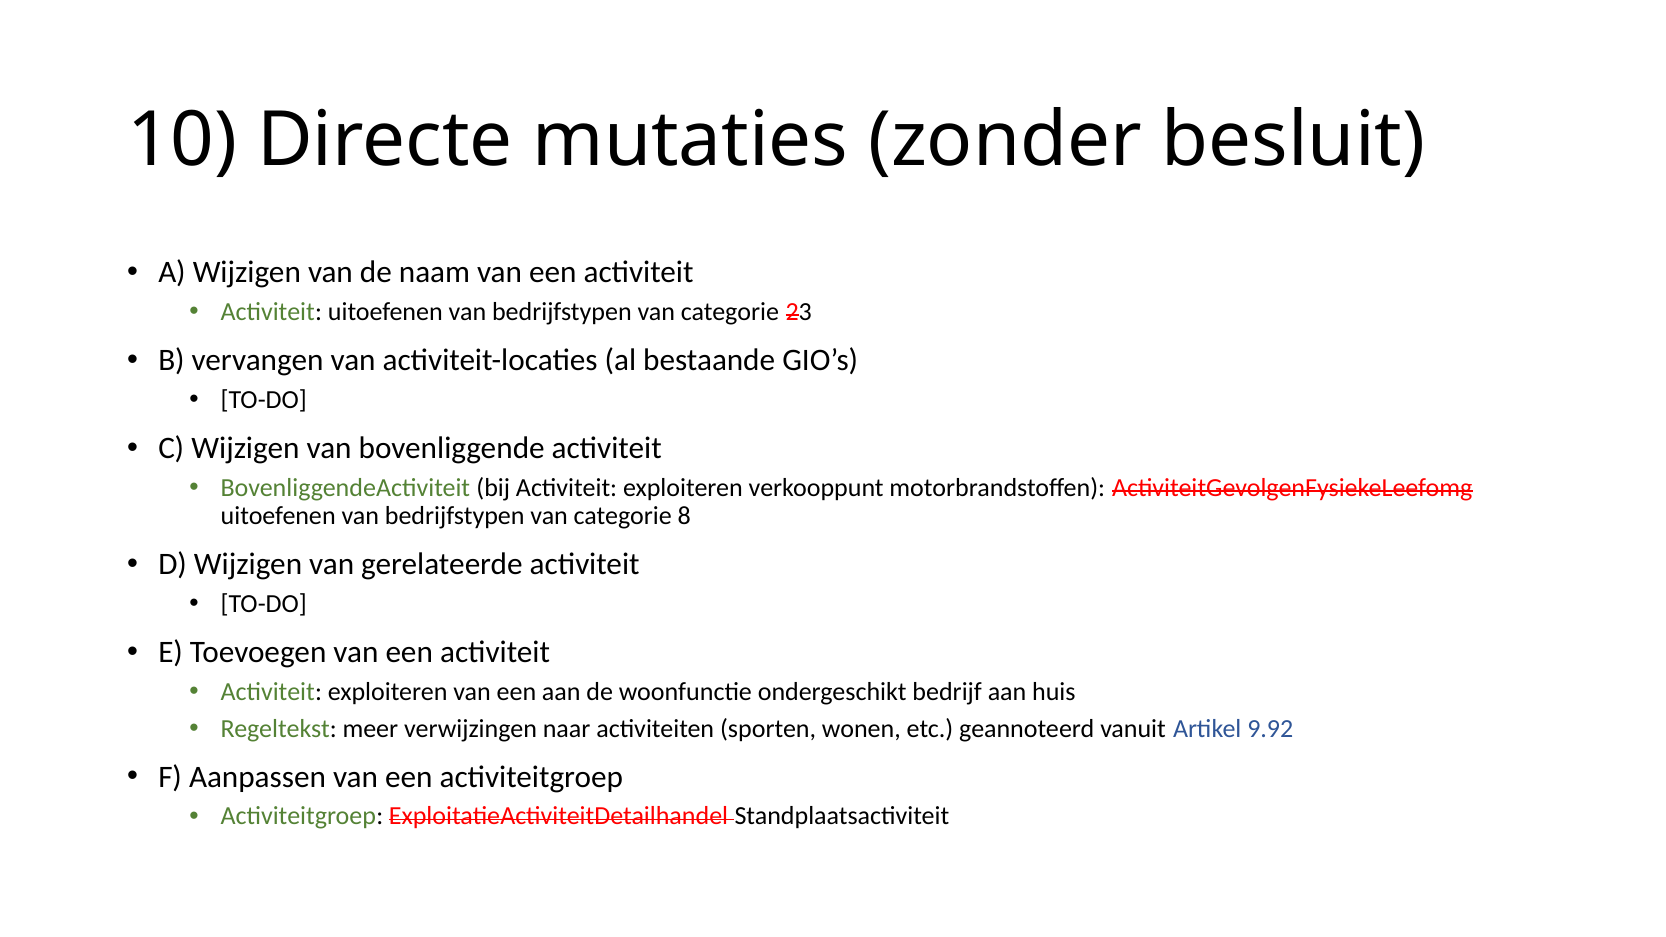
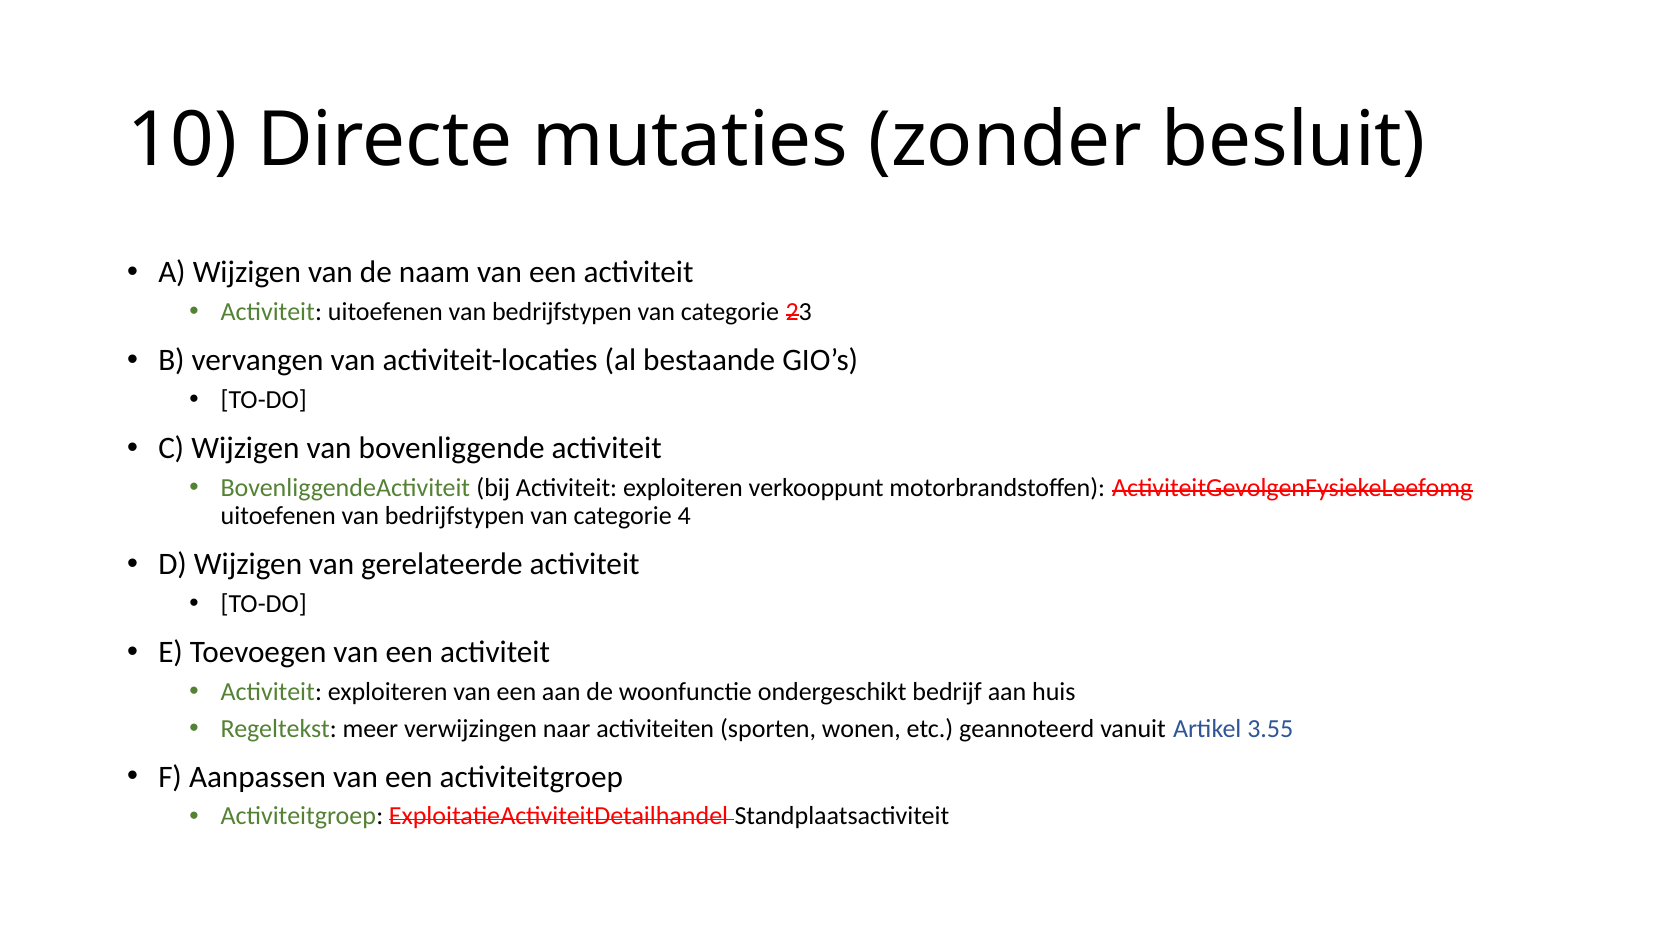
8: 8 -> 4 (684, 516)
9.92: 9.92 -> 3.55 (1270, 729)
